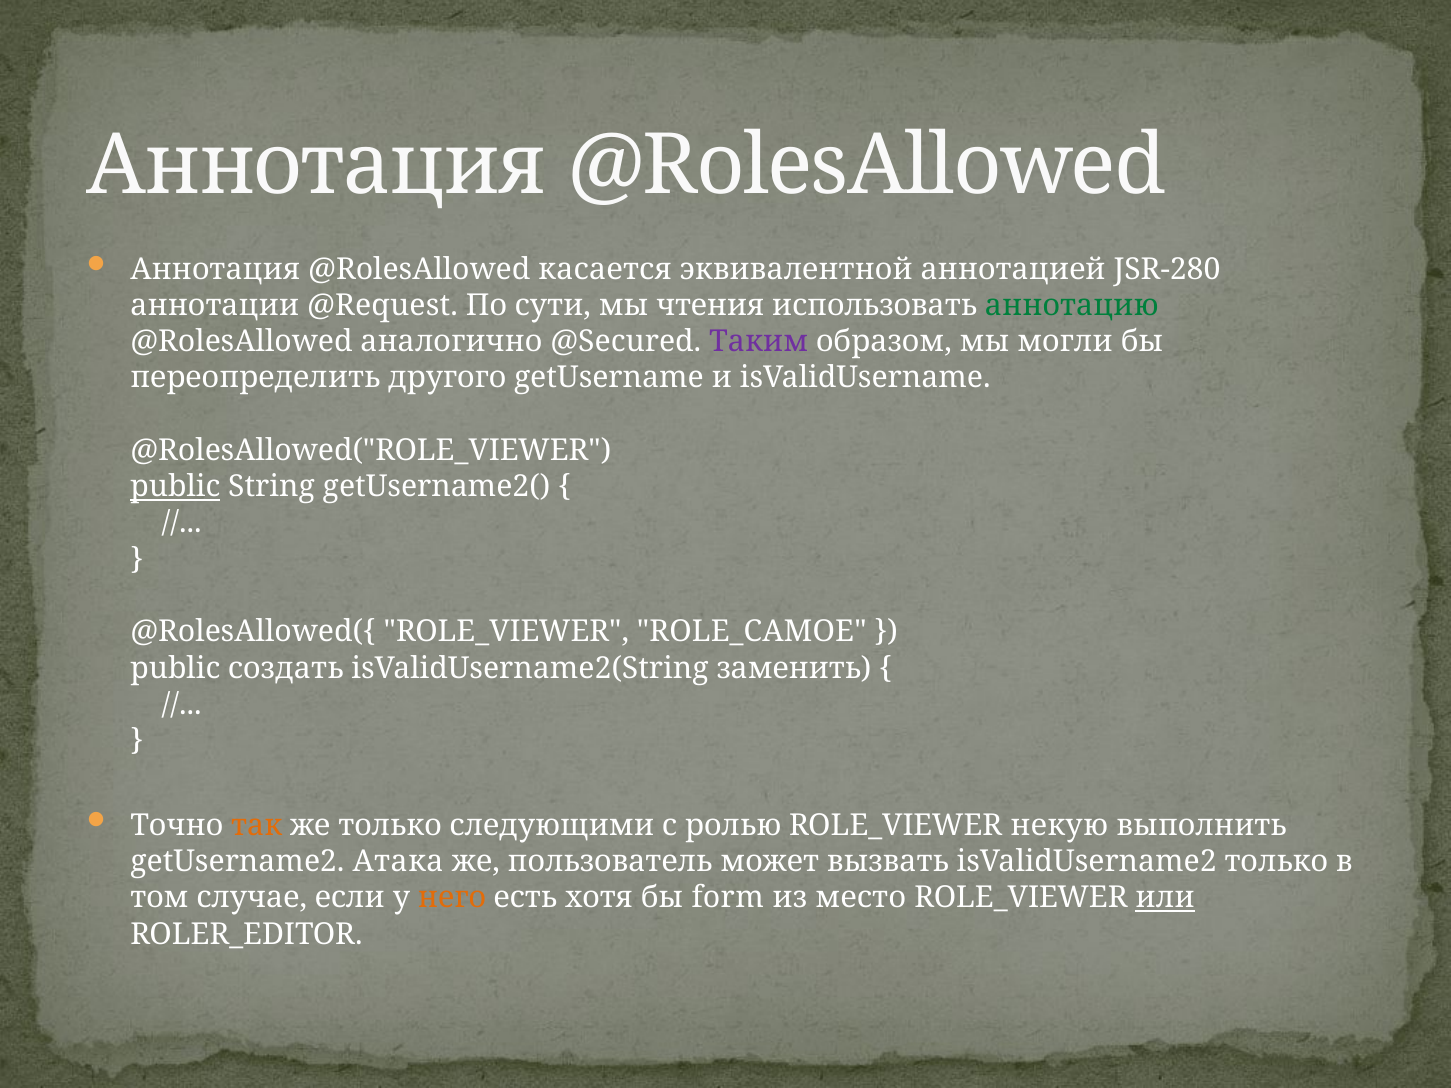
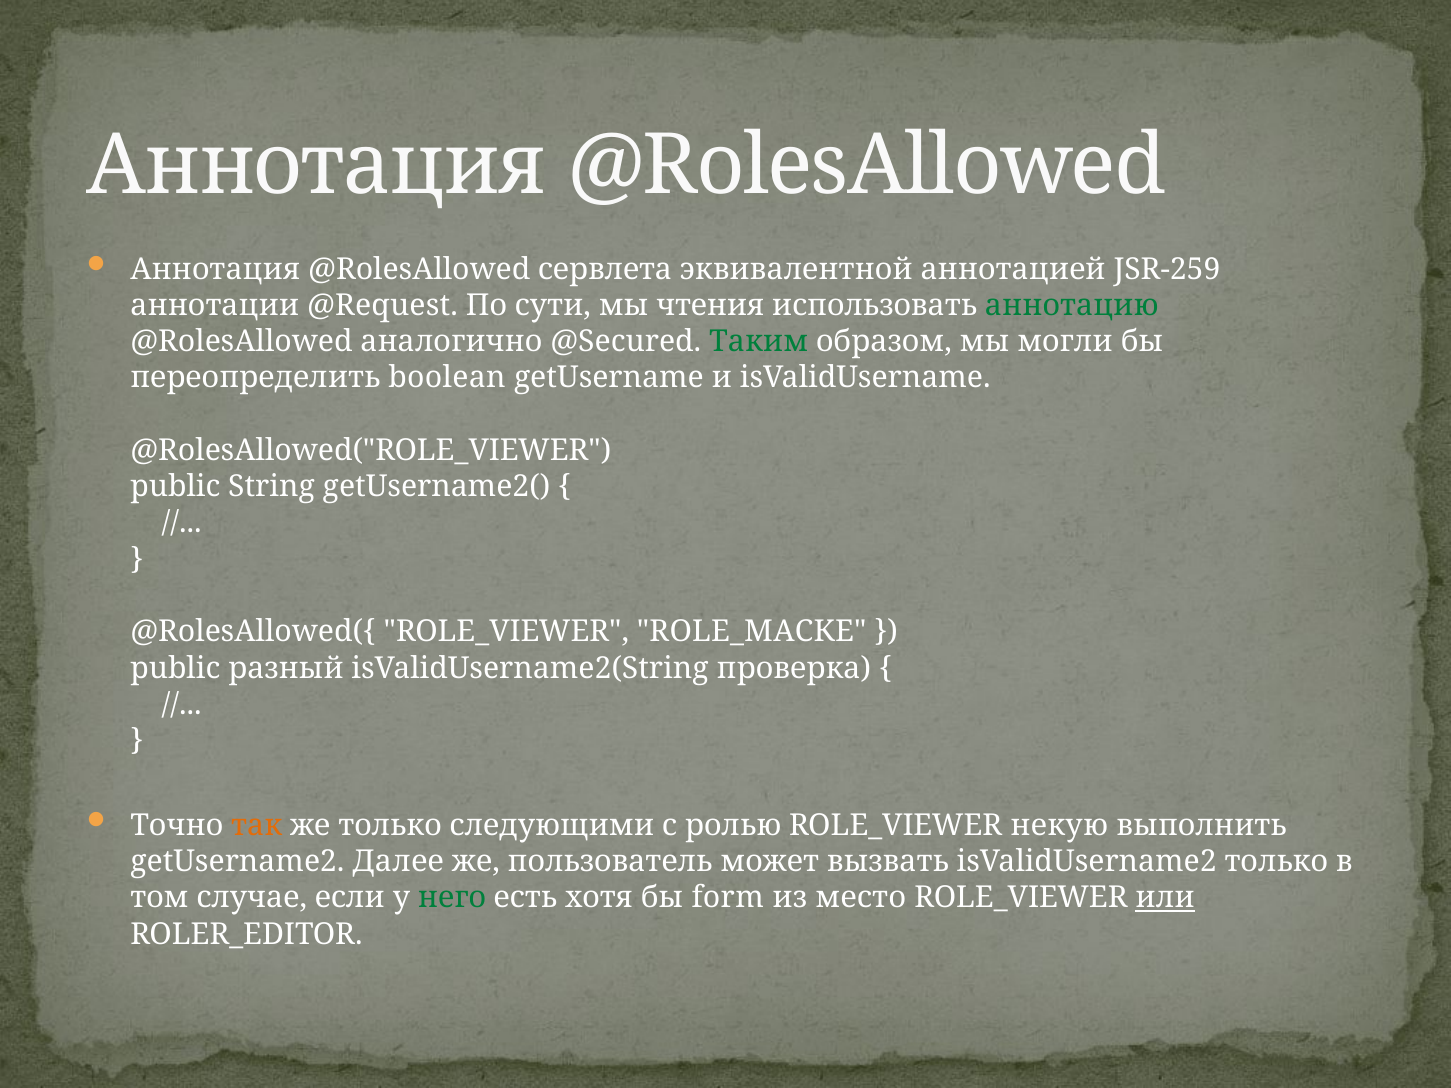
касается: касается -> сервлета (605, 269)
JSR-280: JSR-280 -> JSR-259 (1167, 269)
Таким colour: purple -> green (759, 342)
другого: другого -> boolean (447, 378)
public underline: present -> none (175, 487)
ROLE_САМОЕ: ROLE_САМОЕ -> ROLE_МАСКЕ (752, 632)
создать: создать -> разный (286, 668)
заменить: заменить -> проверка (794, 668)
Атака: Атака -> Далее (398, 862)
него colour: orange -> green (452, 898)
